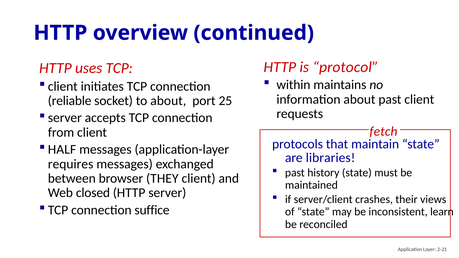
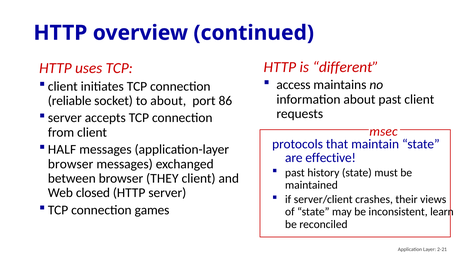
protocol: protocol -> different (346, 67)
within: within -> access (293, 85)
25: 25 -> 86 (225, 101)
fetch: fetch -> msec (383, 131)
libraries: libraries -> effective (331, 158)
requires: requires -> browser (71, 164)
suffice: suffice -> games (152, 210)
